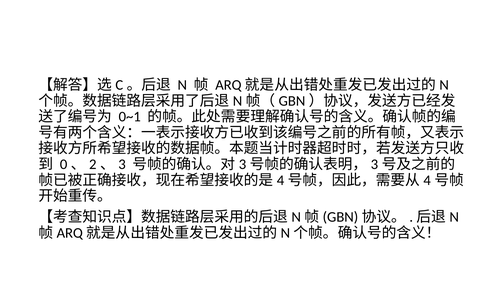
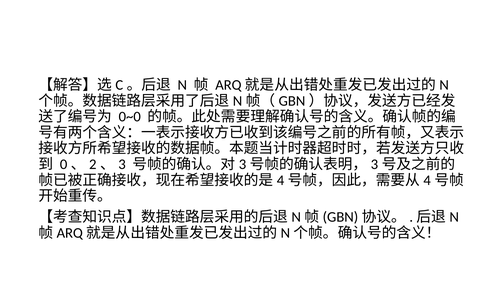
0~1: 0~1 -> 0~0 (130, 117)
